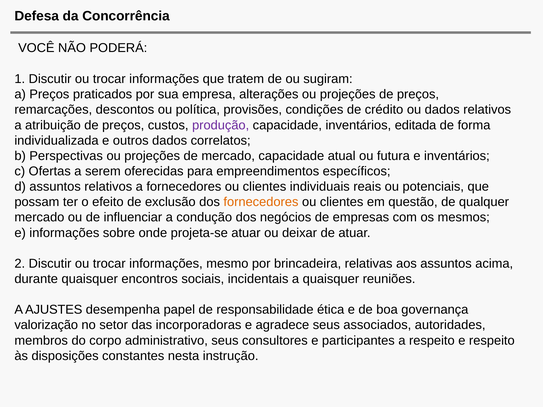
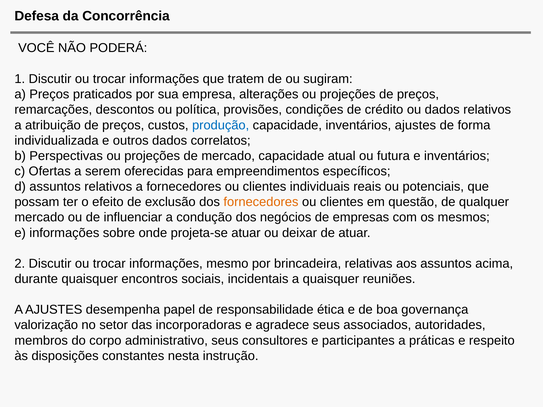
produção colour: purple -> blue (221, 125)
inventários editada: editada -> ajustes (415, 125)
a respeito: respeito -> práticas (432, 341)
